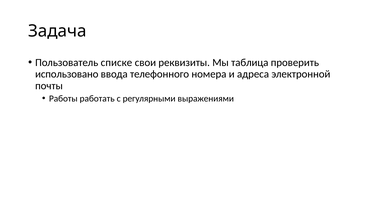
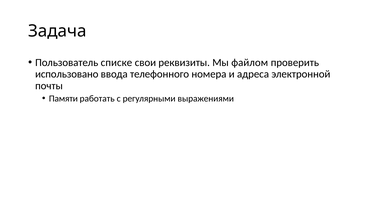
таблица: таблица -> файлом (250, 63)
Работы: Работы -> Памяти (63, 99)
